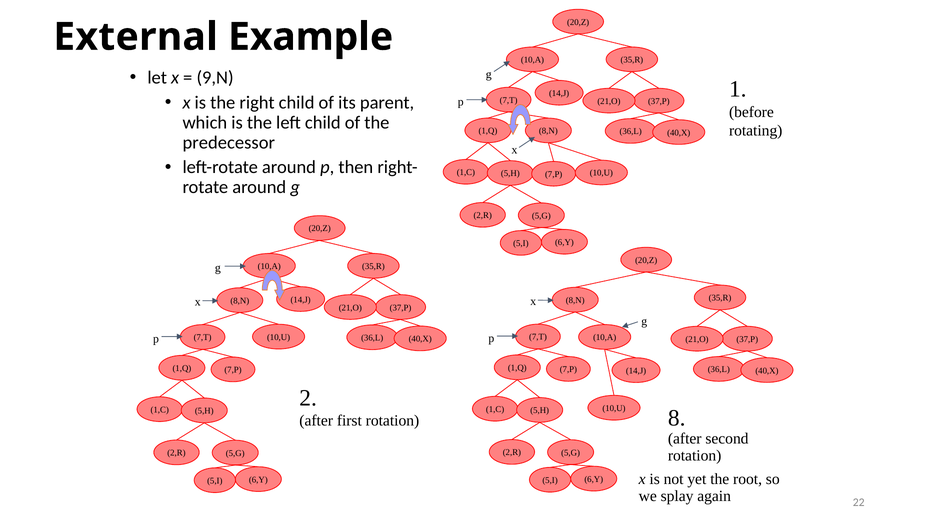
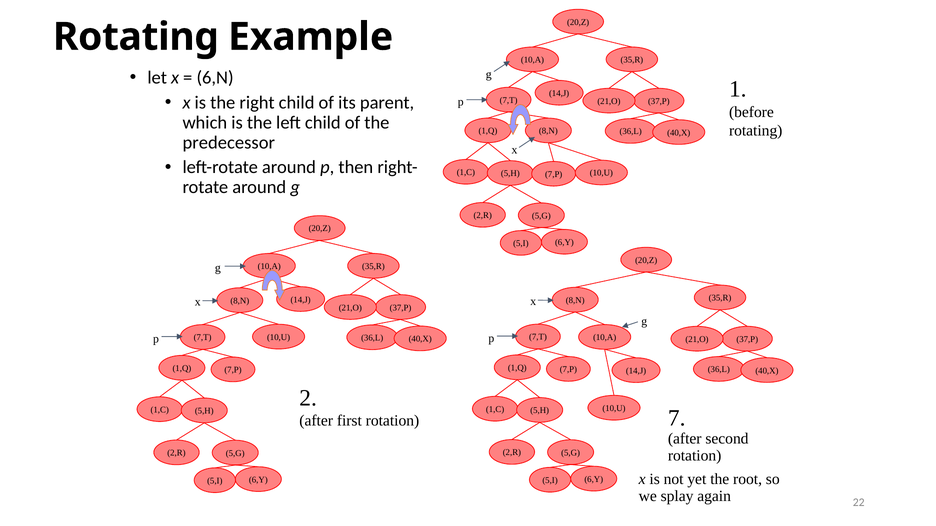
External: External -> Rotating (136, 37)
9,N: 9,N -> 6,N (215, 78)
8: 8 -> 7 (677, 418)
